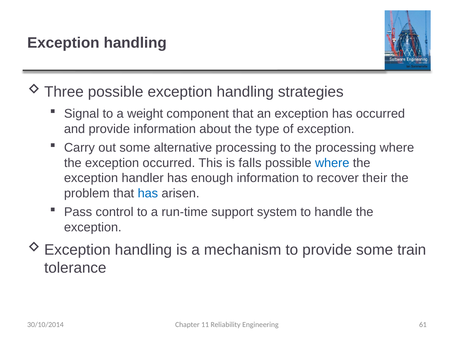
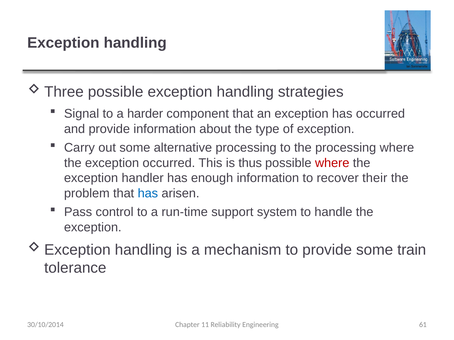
weight: weight -> harder (145, 114)
falls: falls -> thus (250, 163)
where colour: blue -> red (332, 163)
